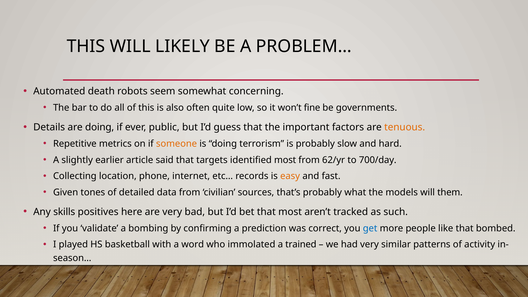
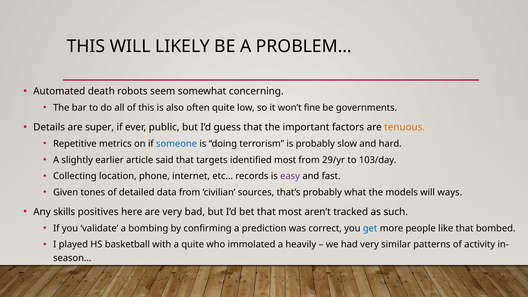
are doing: doing -> super (100, 127)
someone colour: orange -> blue (177, 144)
62/yr: 62/yr -> 29/yr (334, 160)
700/day: 700/day -> 103/day (378, 160)
easy colour: orange -> purple (290, 176)
them: them -> ways (450, 192)
a word: word -> quite (193, 245)
trained: trained -> heavily (301, 245)
